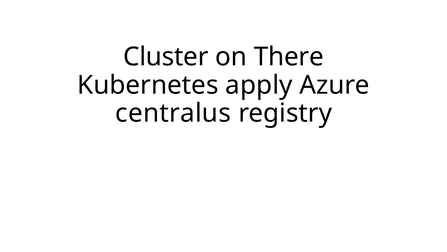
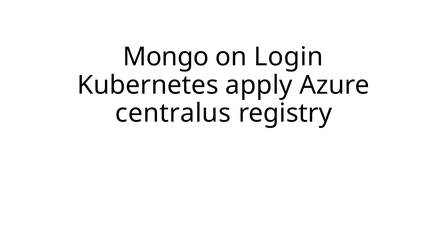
Cluster: Cluster -> Mongo (166, 57)
There: There -> Login (289, 57)
